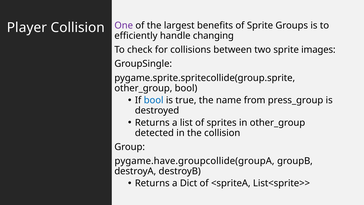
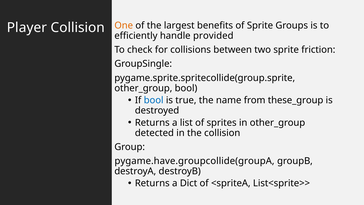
One colour: purple -> orange (124, 25)
changing: changing -> provided (213, 36)
images: images -> friction (318, 50)
press_group: press_group -> these_group (296, 100)
